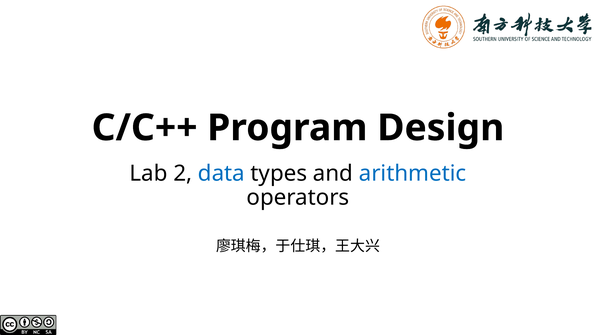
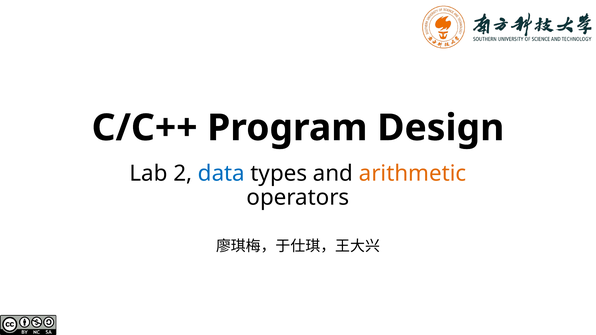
arithmetic colour: blue -> orange (413, 174)
